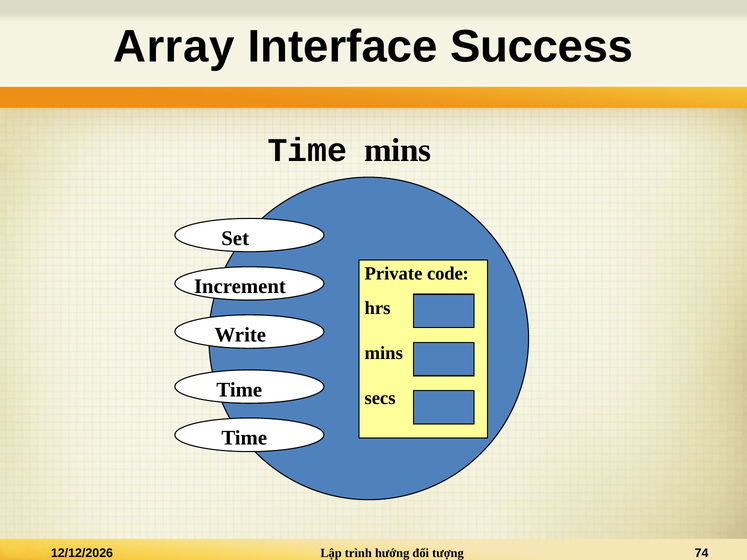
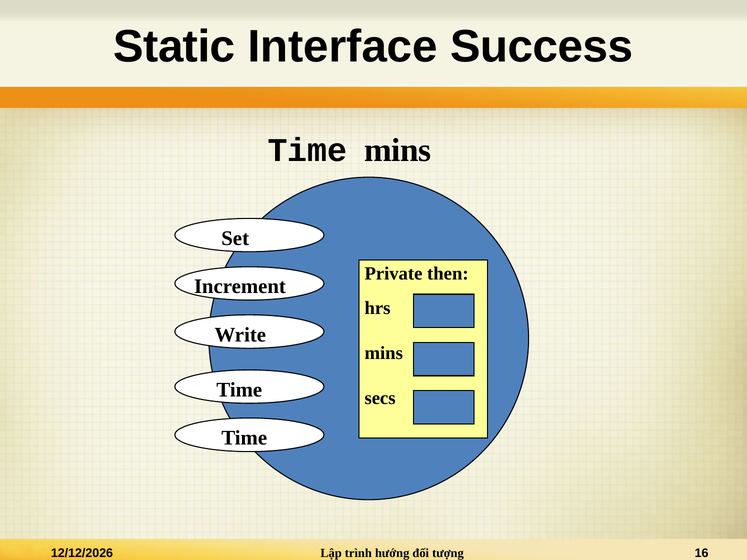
Array: Array -> Static (174, 47)
code: code -> then (448, 274)
74: 74 -> 16 (702, 554)
